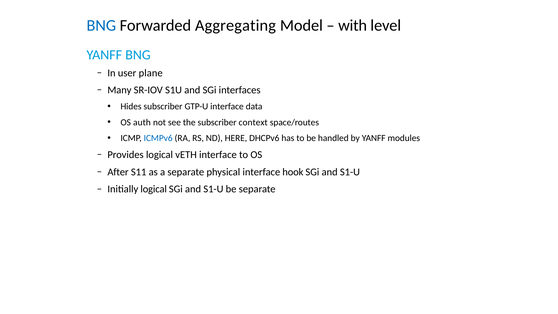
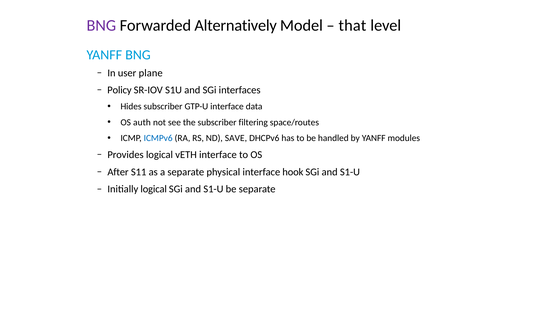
BNG colour: blue -> purple (101, 26)
Aggregating: Aggregating -> Alternatively (236, 26)
with: with -> that (352, 26)
Many: Many -> Policy (119, 90)
context: context -> filtering (253, 122)
HERE: HERE -> SAVE (236, 138)
